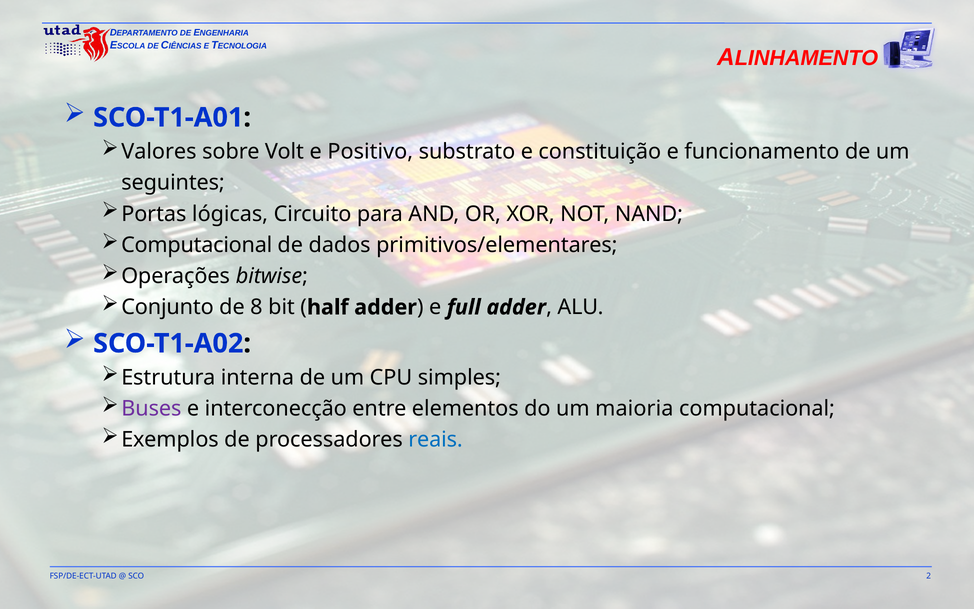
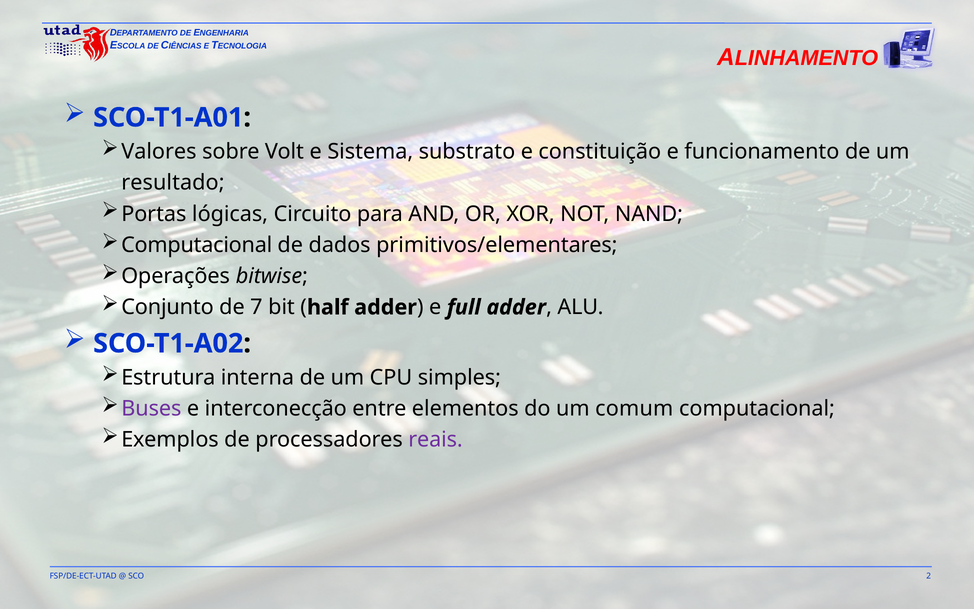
Positivo: Positivo -> Sistema (370, 152)
seguintes: seguintes -> resultado (173, 183)
8: 8 -> 7 (256, 307)
maioria: maioria -> comum (634, 408)
reais colour: blue -> purple (436, 440)
